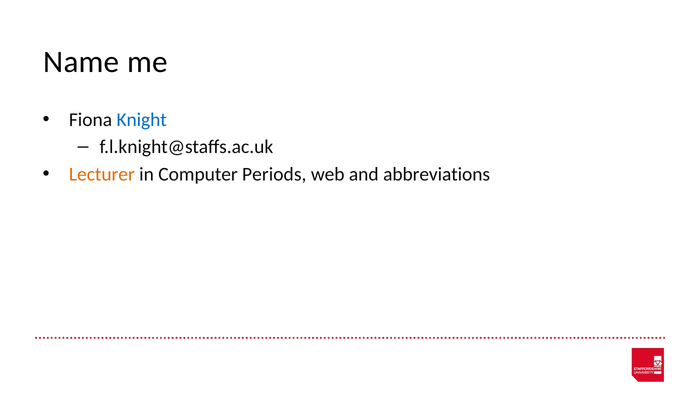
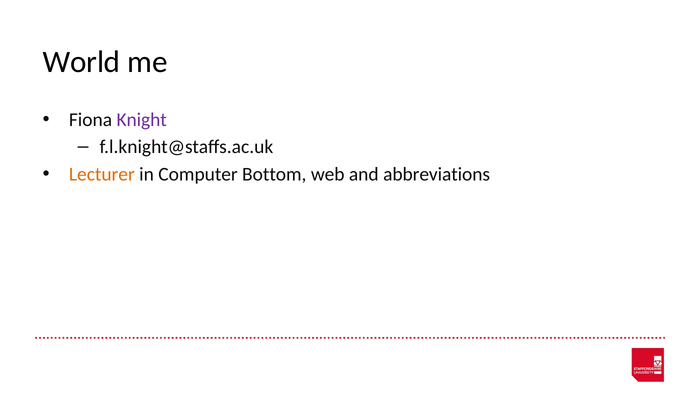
Name: Name -> World (82, 62)
Knight colour: blue -> purple (142, 120)
Periods: Periods -> Bottom (274, 174)
